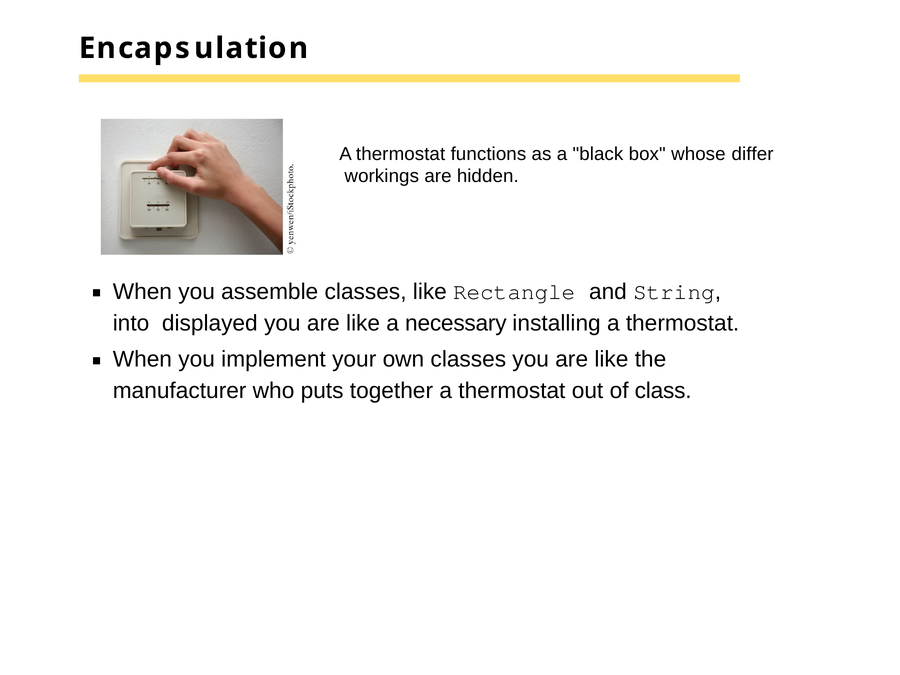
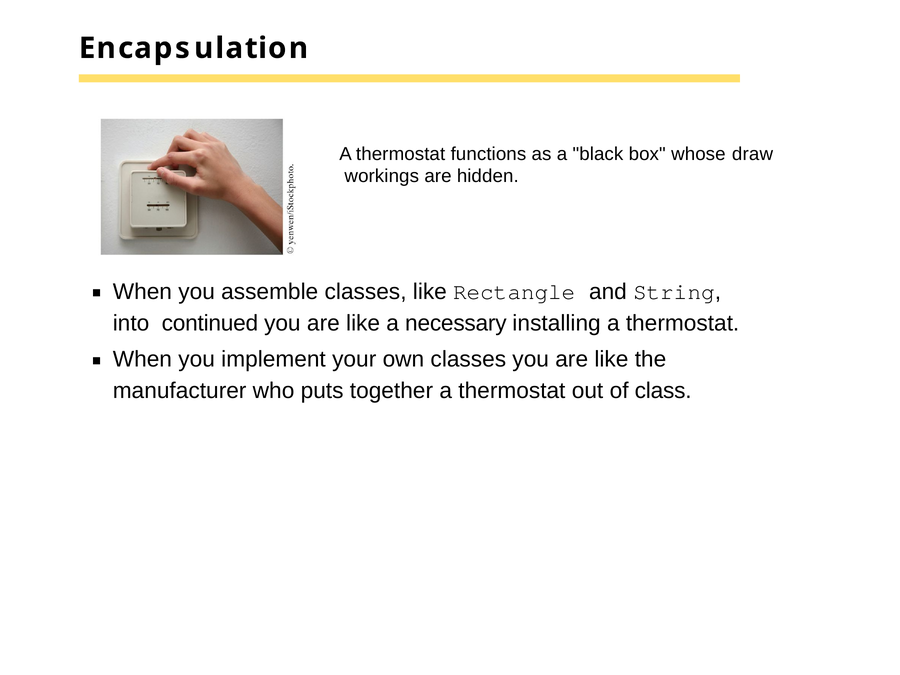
differ: differ -> draw (752, 154)
displayed: displayed -> continued (210, 323)
